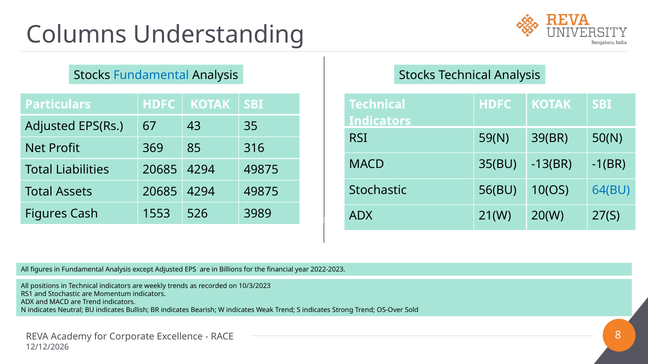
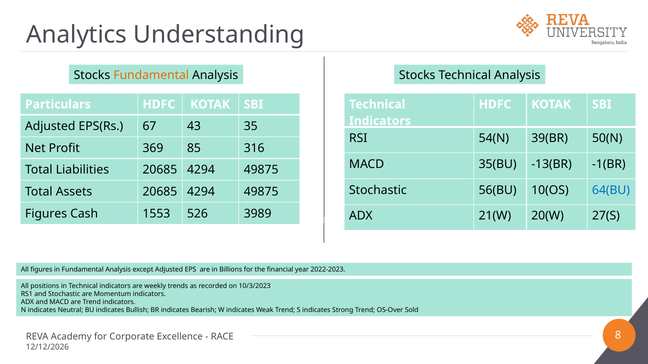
Columns: Columns -> Analytics (77, 35)
Fundamental colour: blue -> orange (151, 75)
59(N: 59(N -> 54(N (494, 139)
